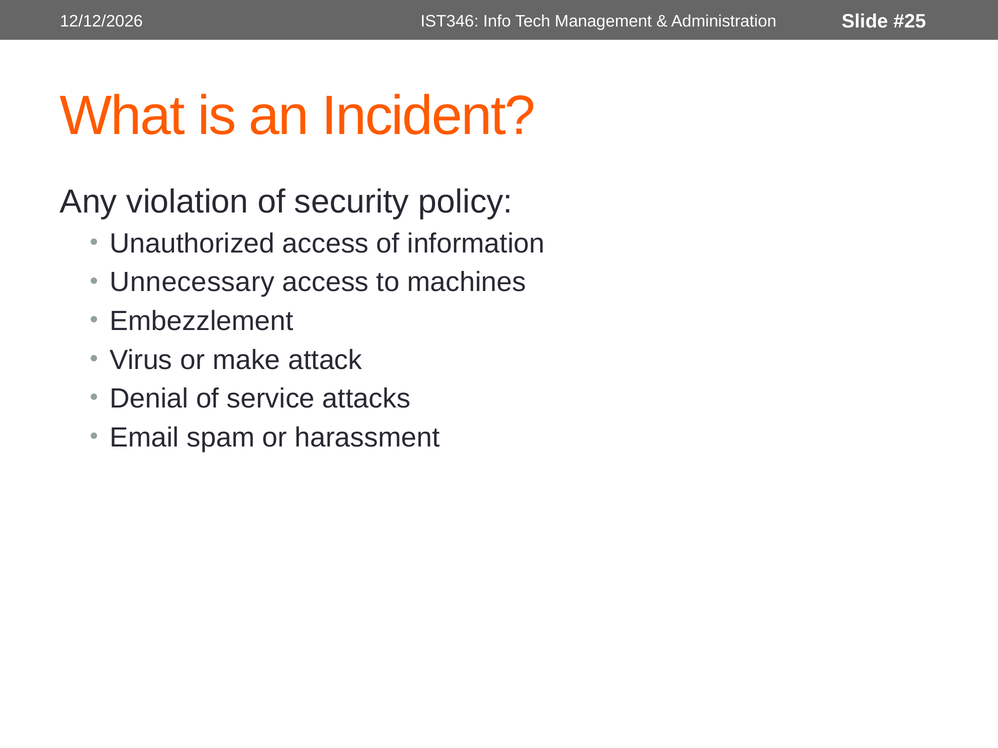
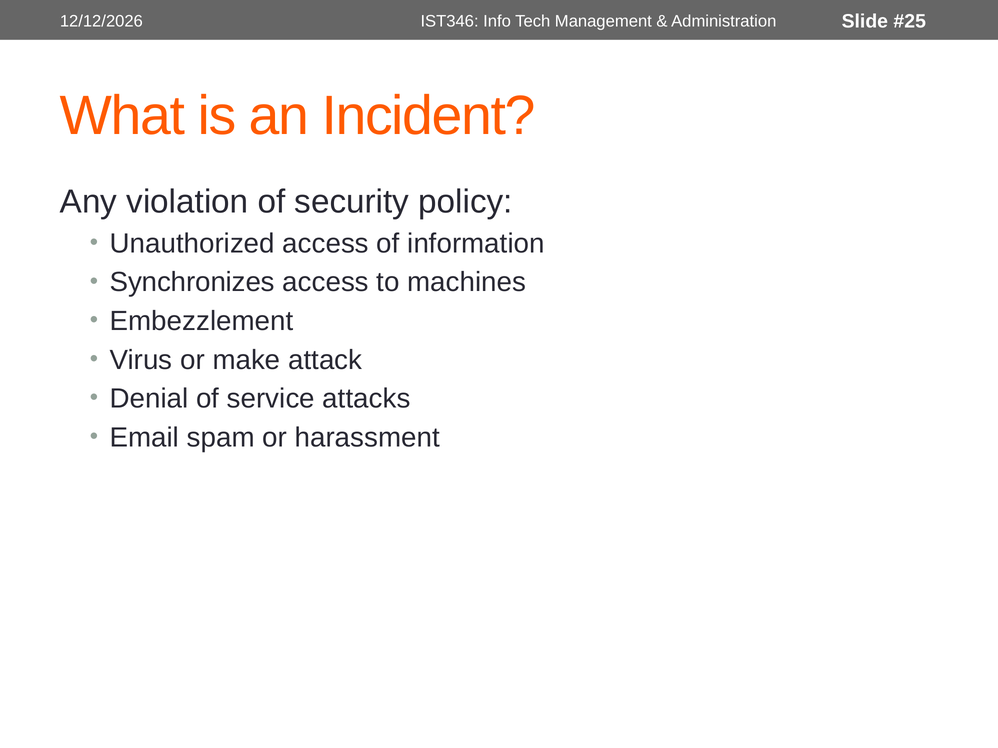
Unnecessary: Unnecessary -> Synchronizes (192, 283)
